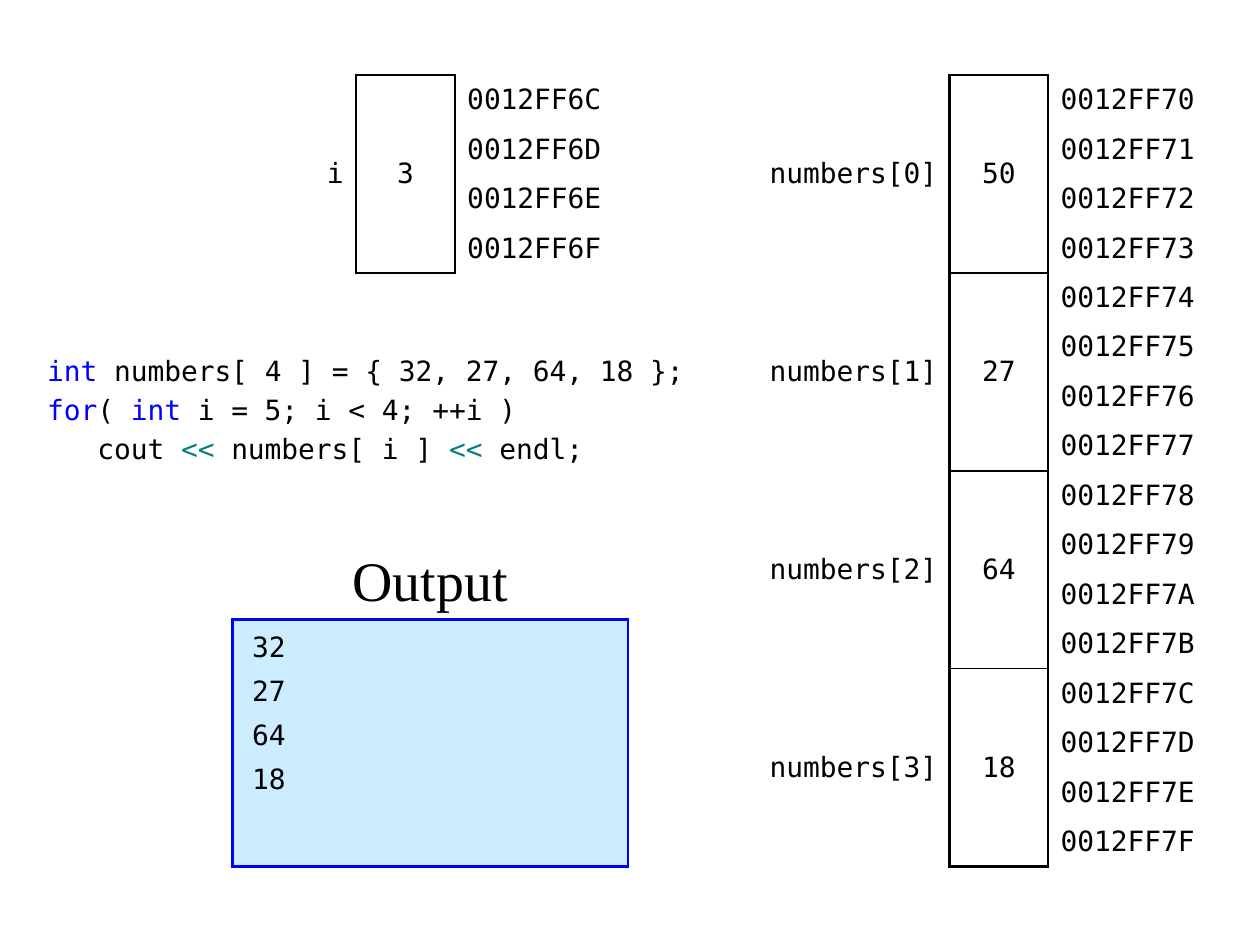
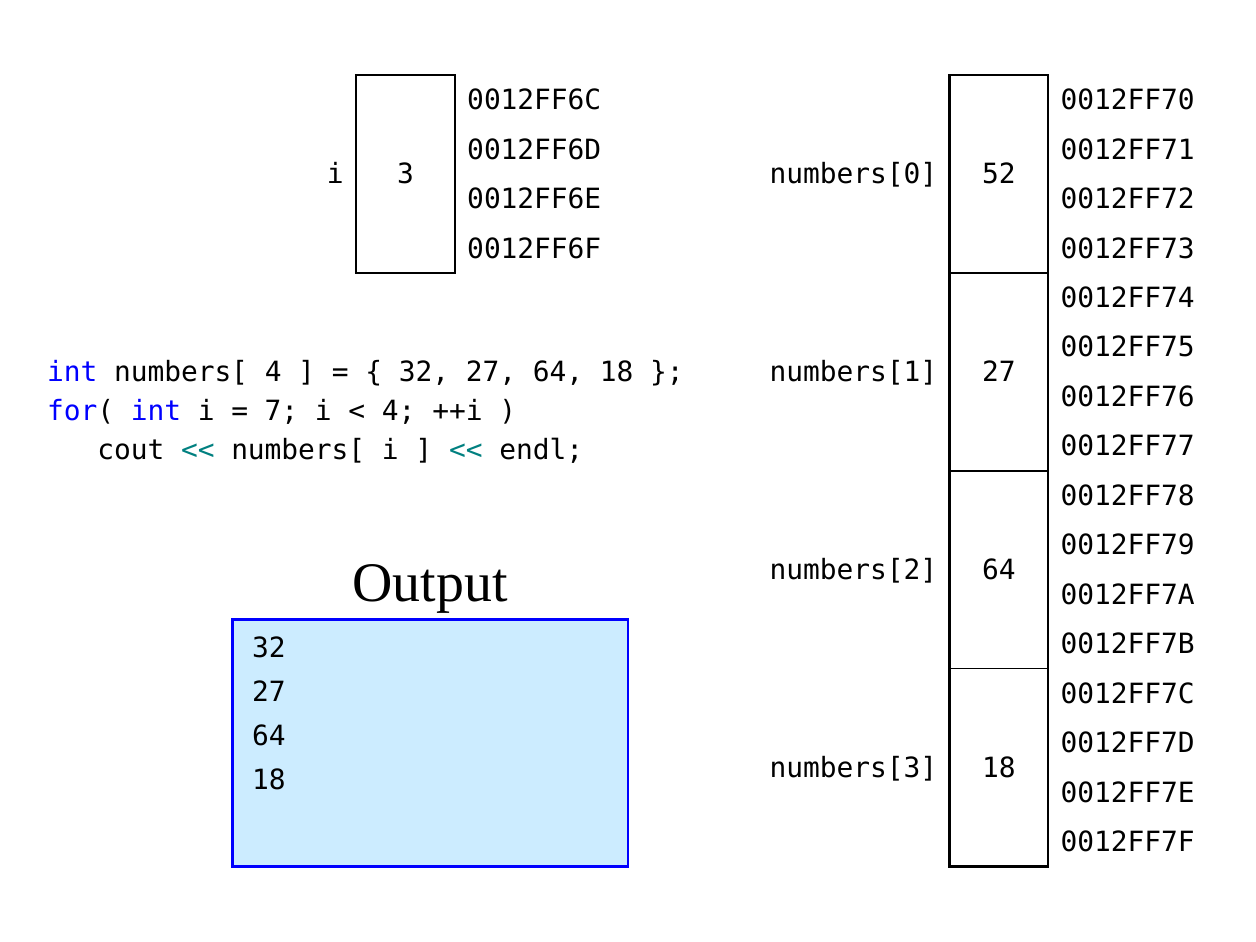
50: 50 -> 52 (999, 175)
5: 5 -> 7 (282, 411)
